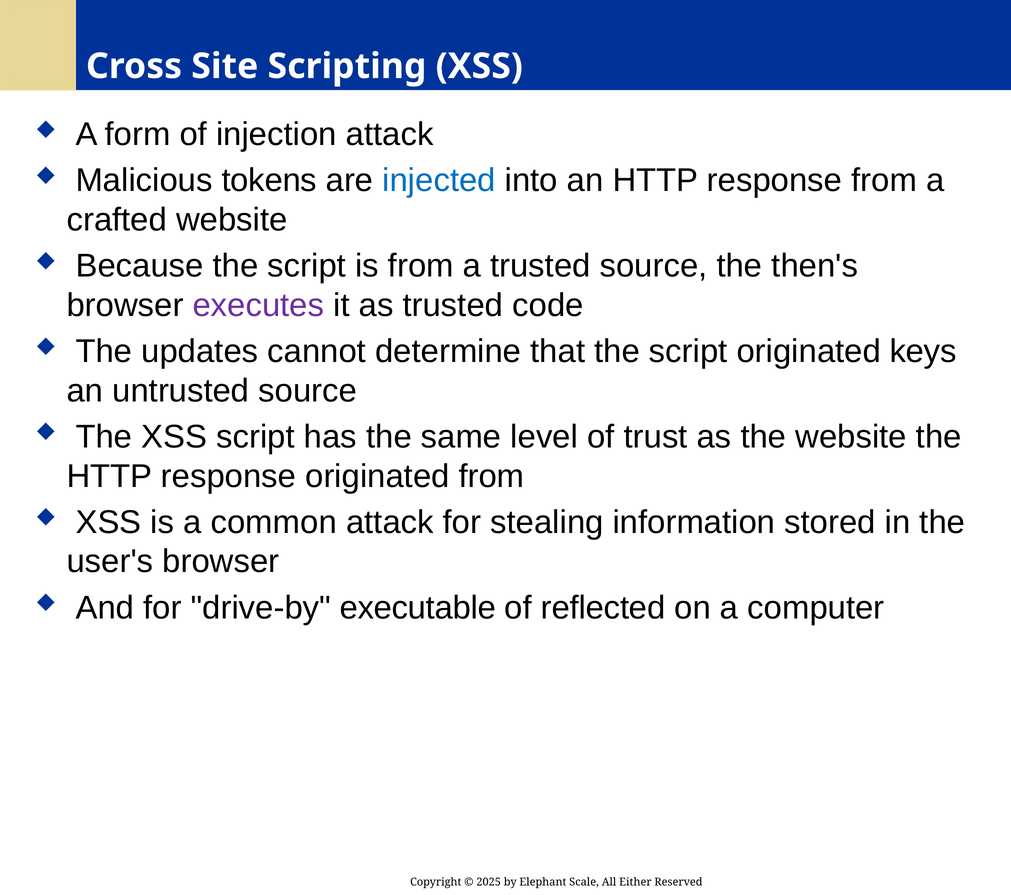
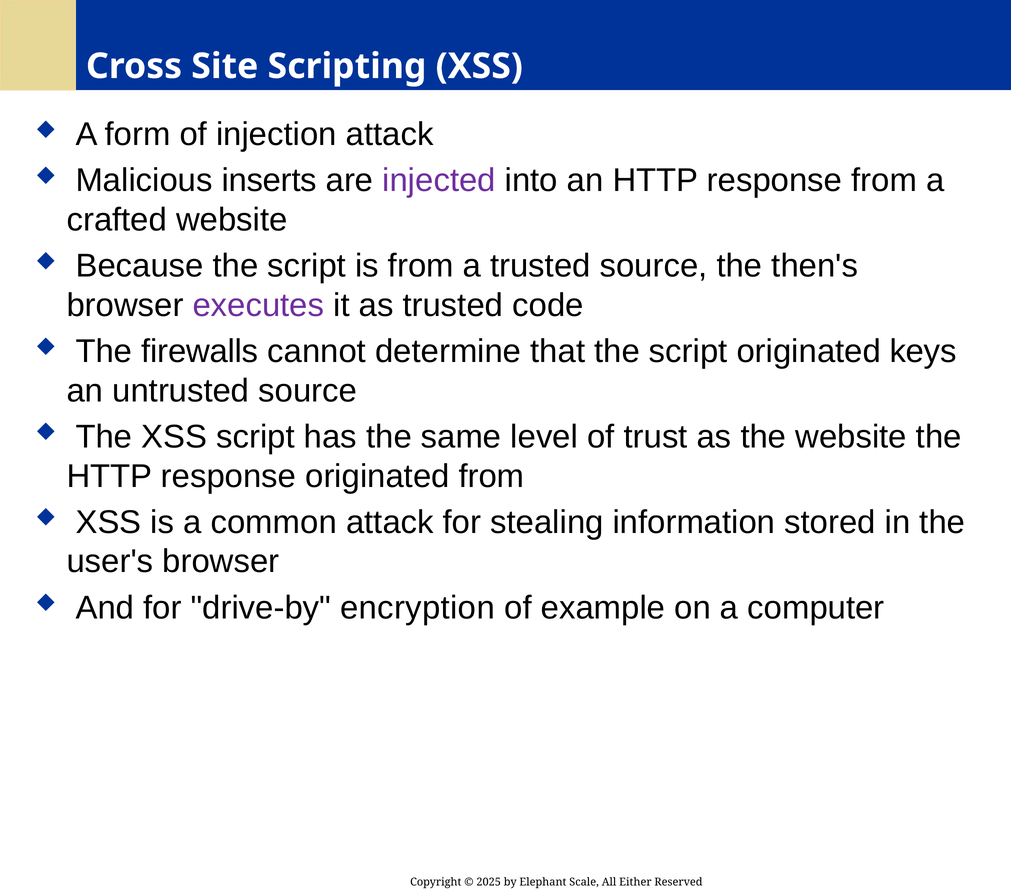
tokens: tokens -> inserts (269, 180)
injected colour: blue -> purple (439, 180)
updates: updates -> firewalls (200, 351)
executable: executable -> encryption (418, 608)
reflected: reflected -> example (603, 608)
